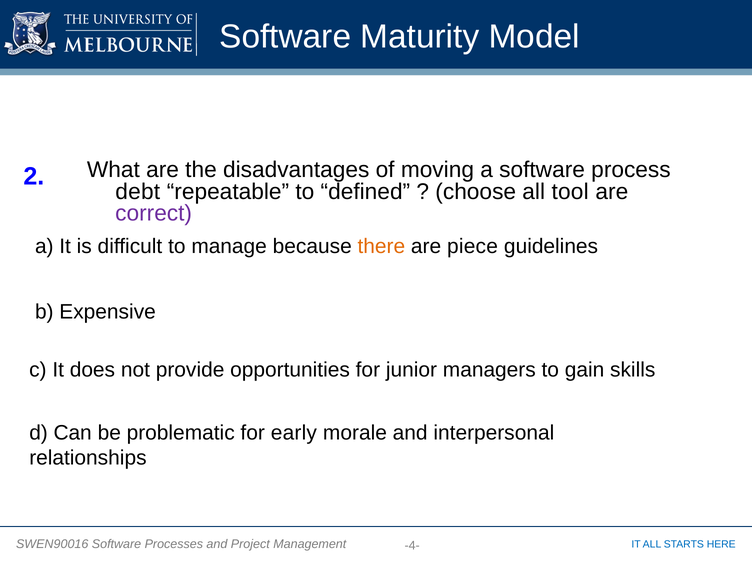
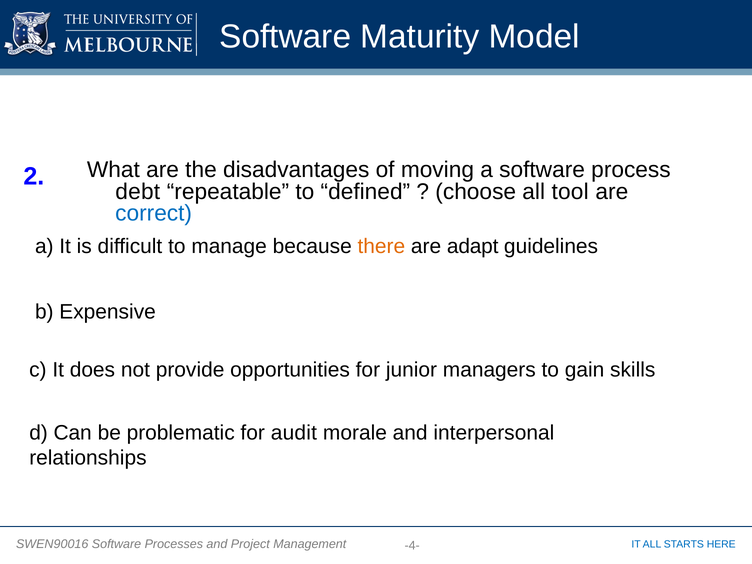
correct colour: purple -> blue (154, 213)
piece: piece -> adapt (473, 246)
early: early -> audit (294, 433)
